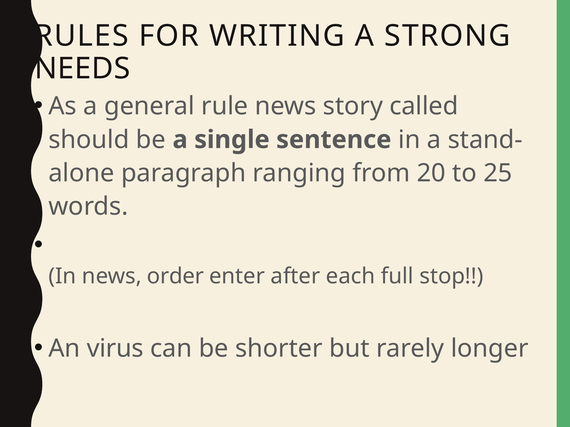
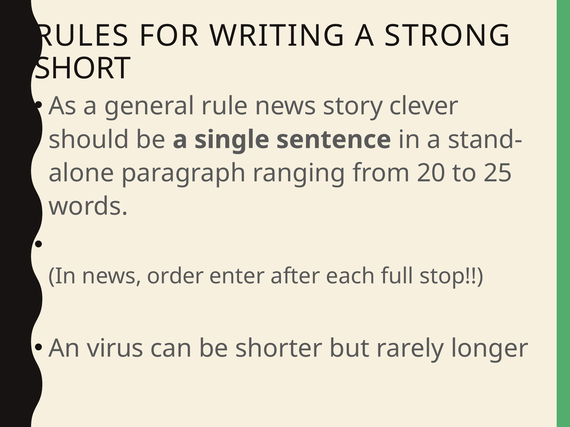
NEEDS: NEEDS -> SHORT (83, 69)
called: called -> clever (424, 106)
